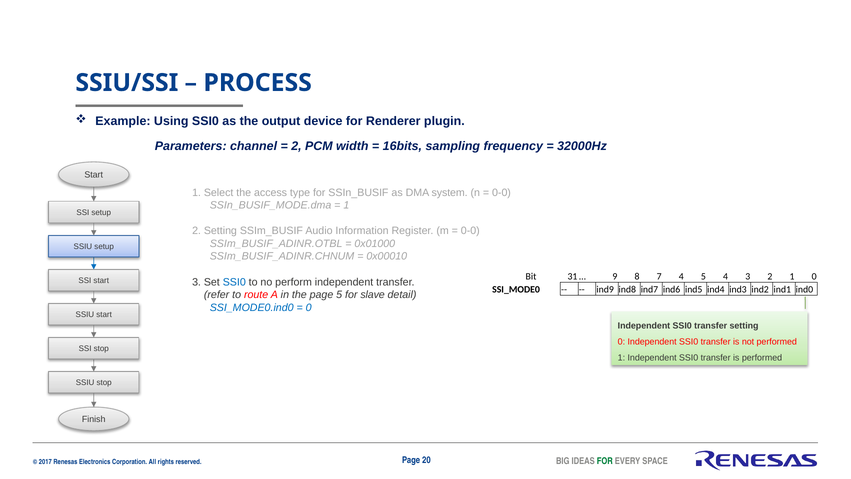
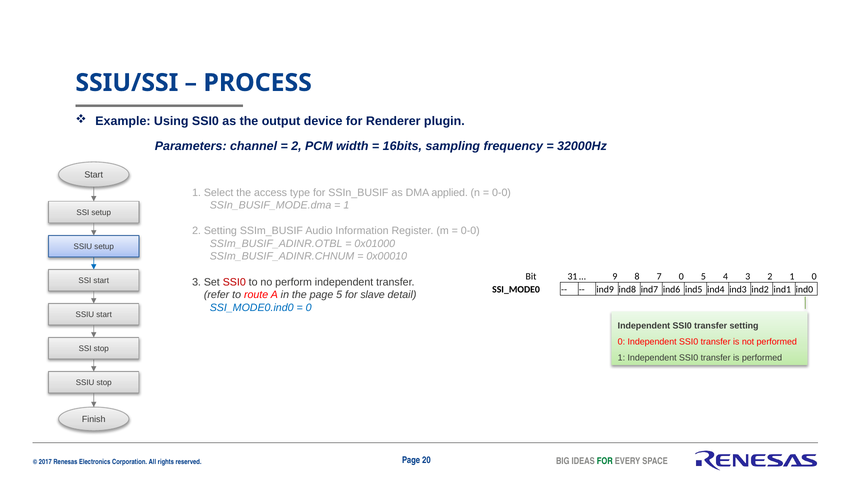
system: system -> applied (450, 192)
7 4: 4 -> 0 (681, 276)
SSI0 colour: blue -> red (234, 282)
